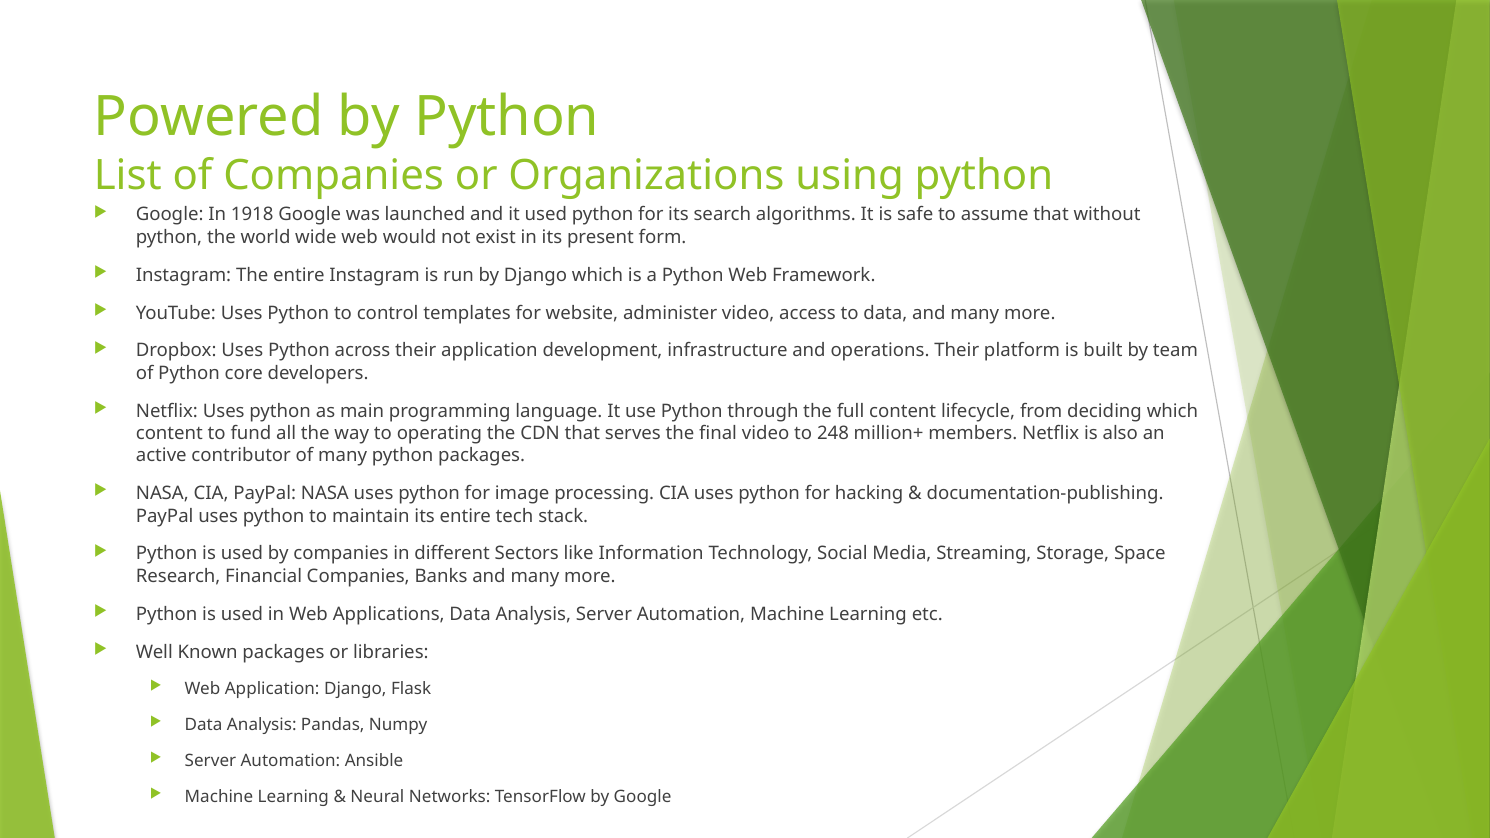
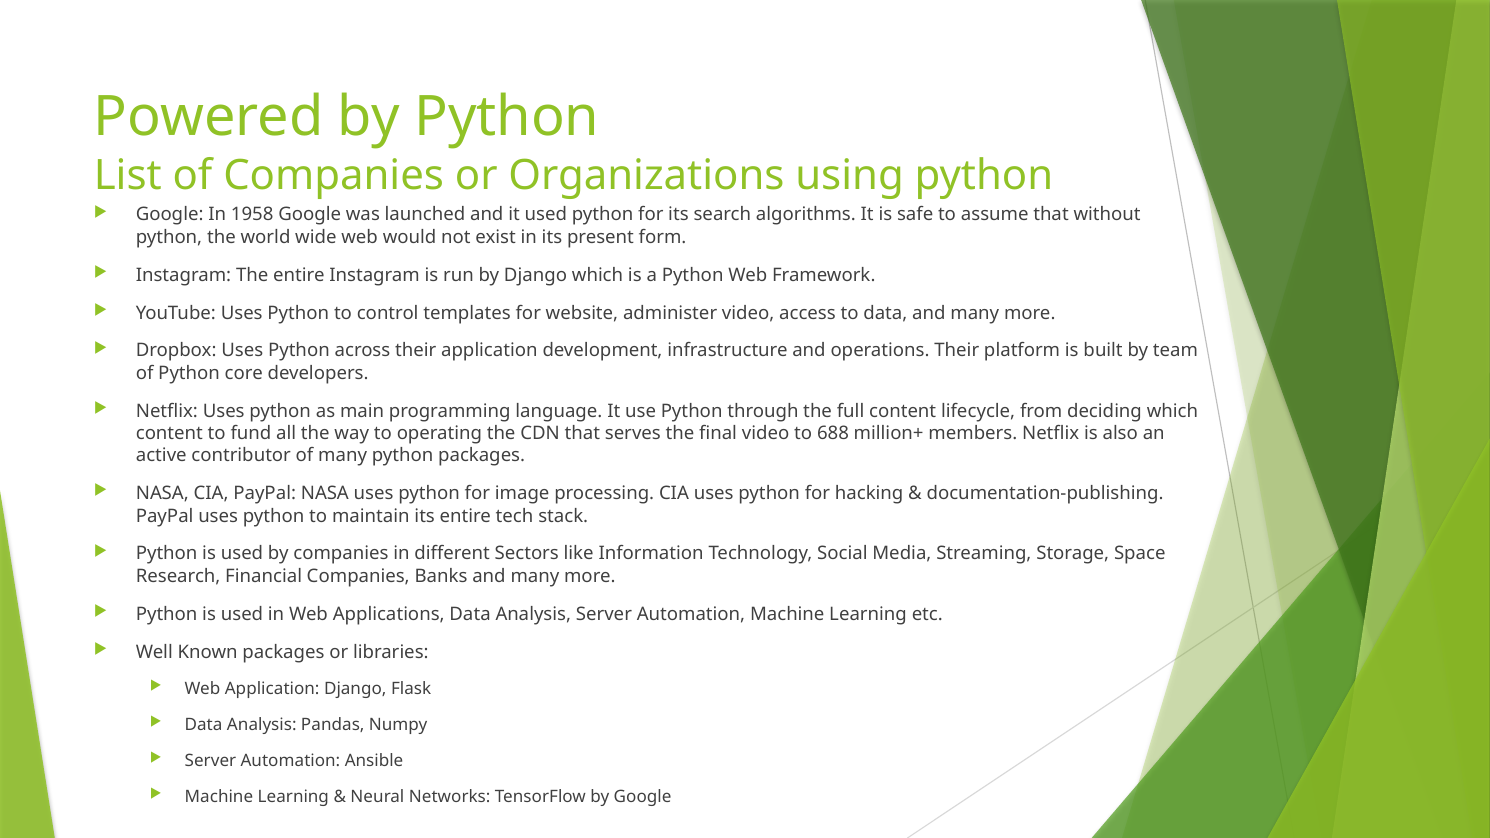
1918: 1918 -> 1958 (252, 215)
248: 248 -> 688 (833, 433)
